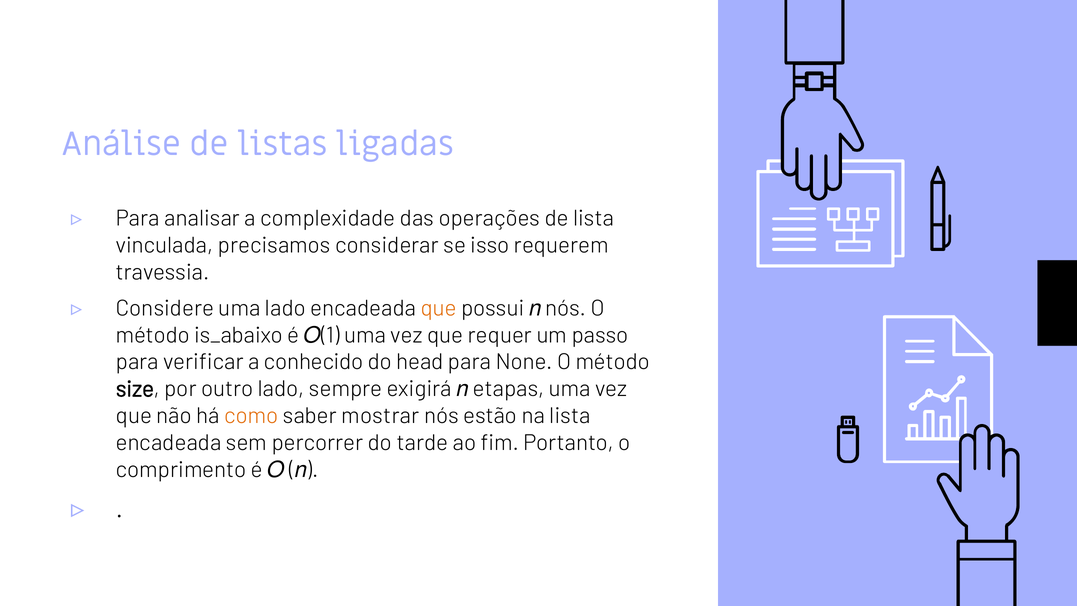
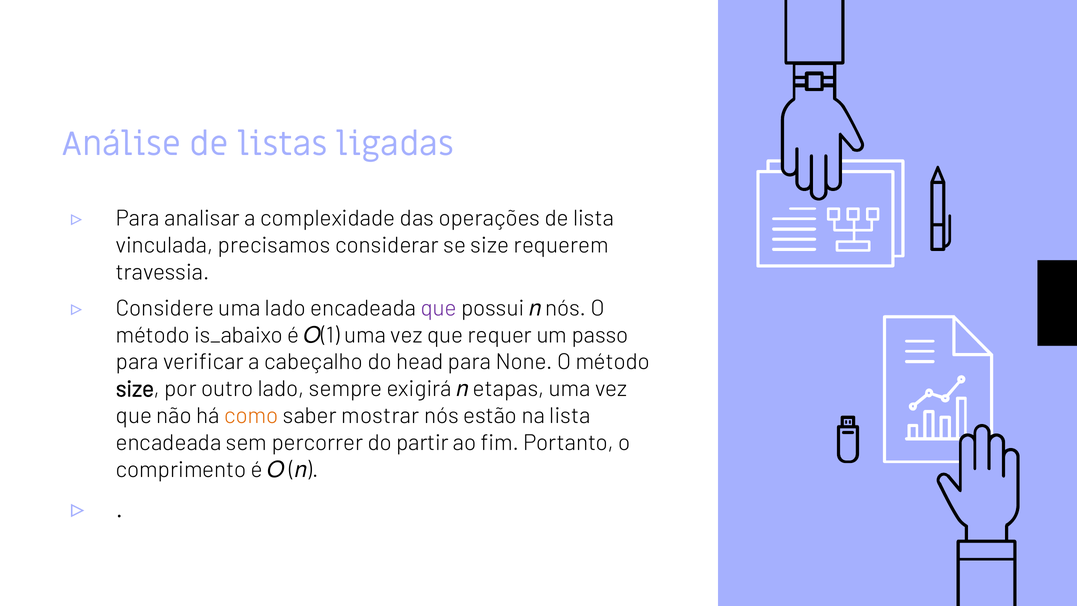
se isso: isso -> size (490, 245)
que colour: orange -> purple (439, 308)
conhecido: conhecido -> cabeçalho (314, 362)
tarde: tarde -> partir (423, 443)
